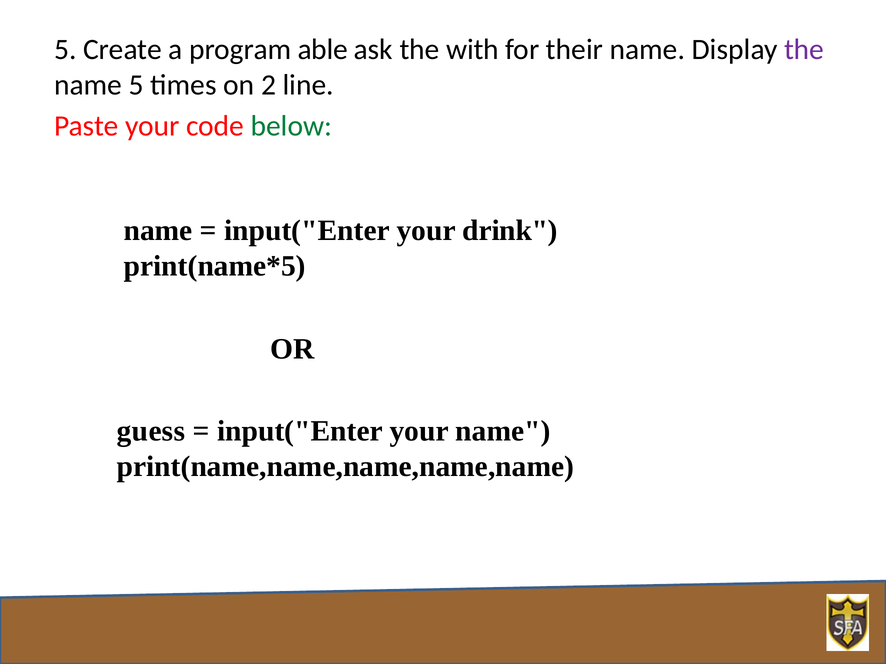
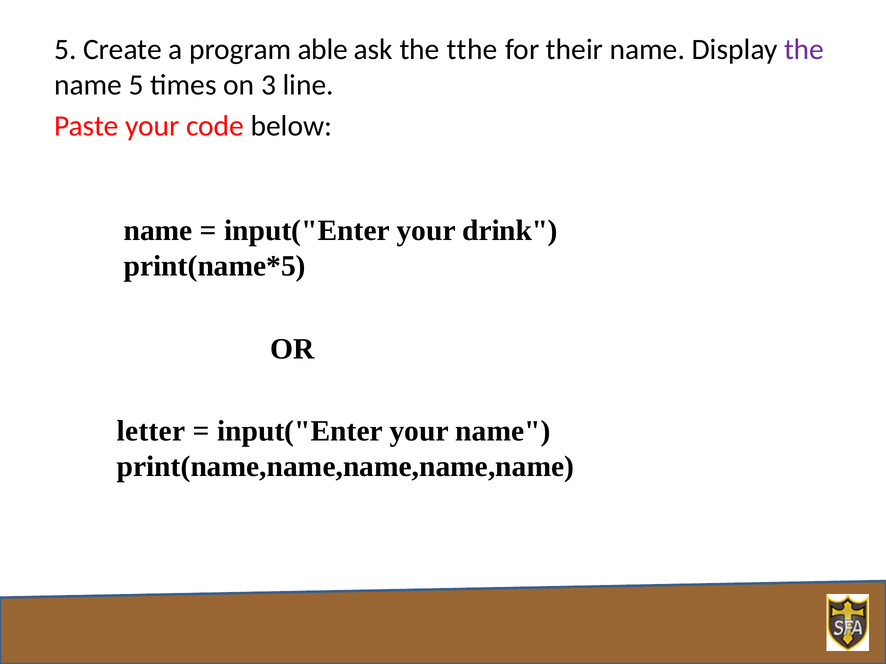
with: with -> tthe (472, 49)
2: 2 -> 3 (269, 85)
below colour: green -> black (291, 126)
guess: guess -> letter (151, 432)
